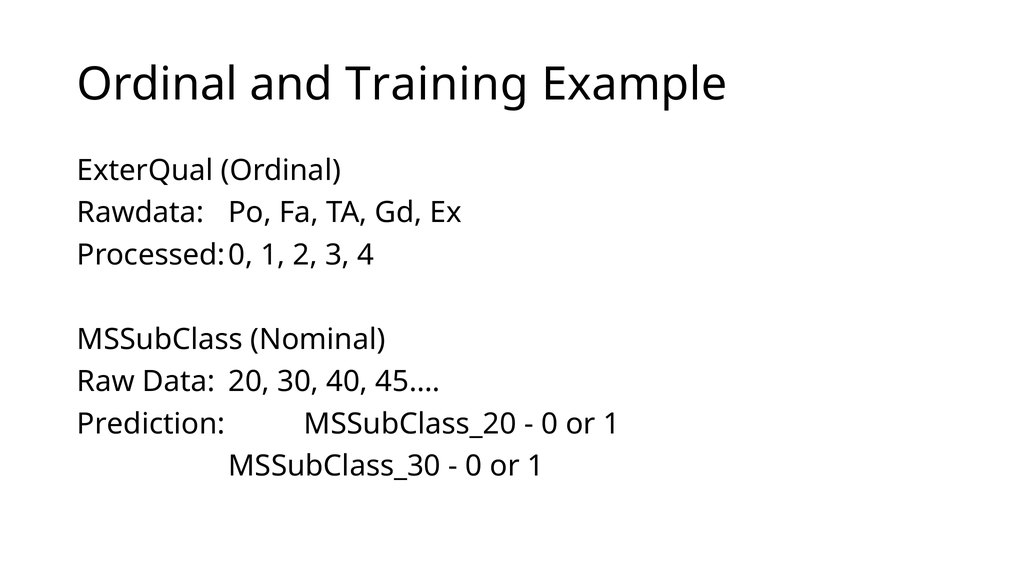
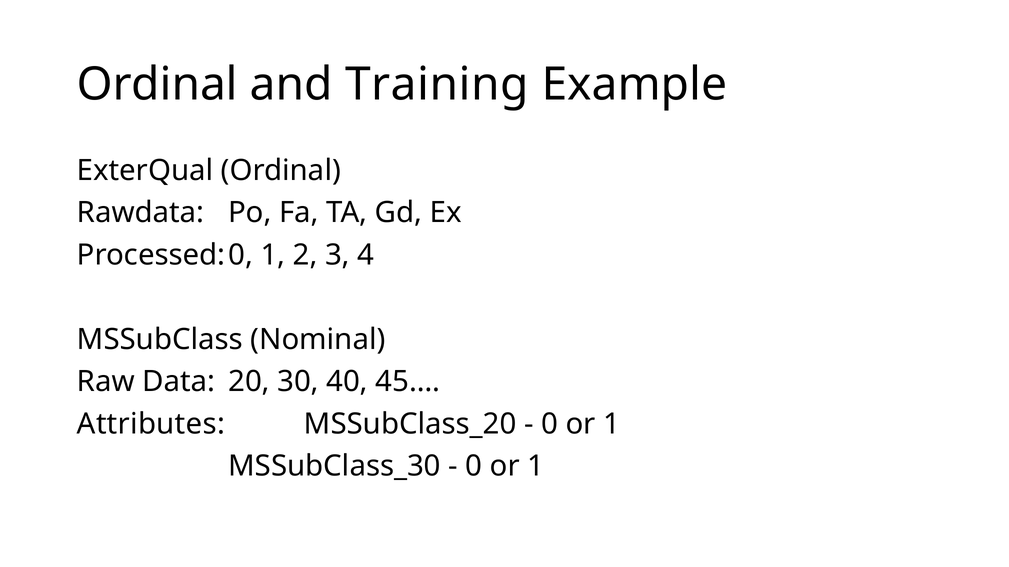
Prediction: Prediction -> Attributes (151, 424)
